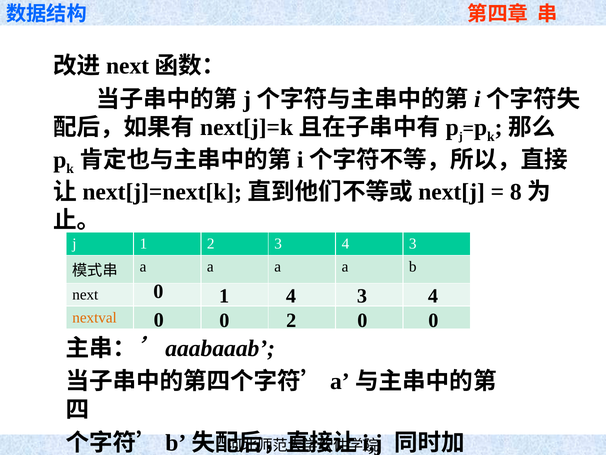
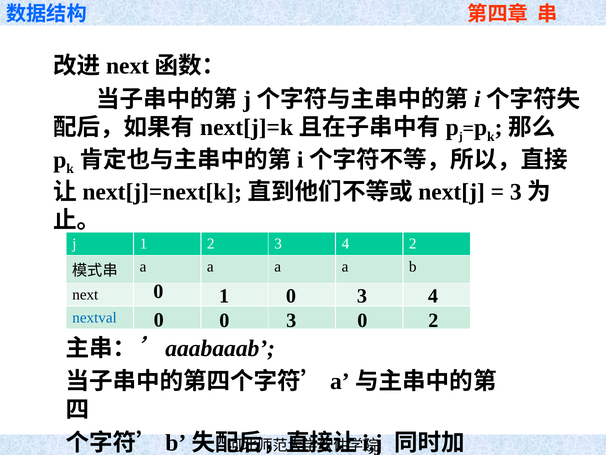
8: 8 -> 3 (516, 192)
3 4 3: 3 -> 2 (413, 244)
1 4: 4 -> 0 (291, 296)
0 0 2: 2 -> 3 (291, 320)
0: 0 -> 2 (433, 320)
nextval colour: orange -> blue (95, 317)
